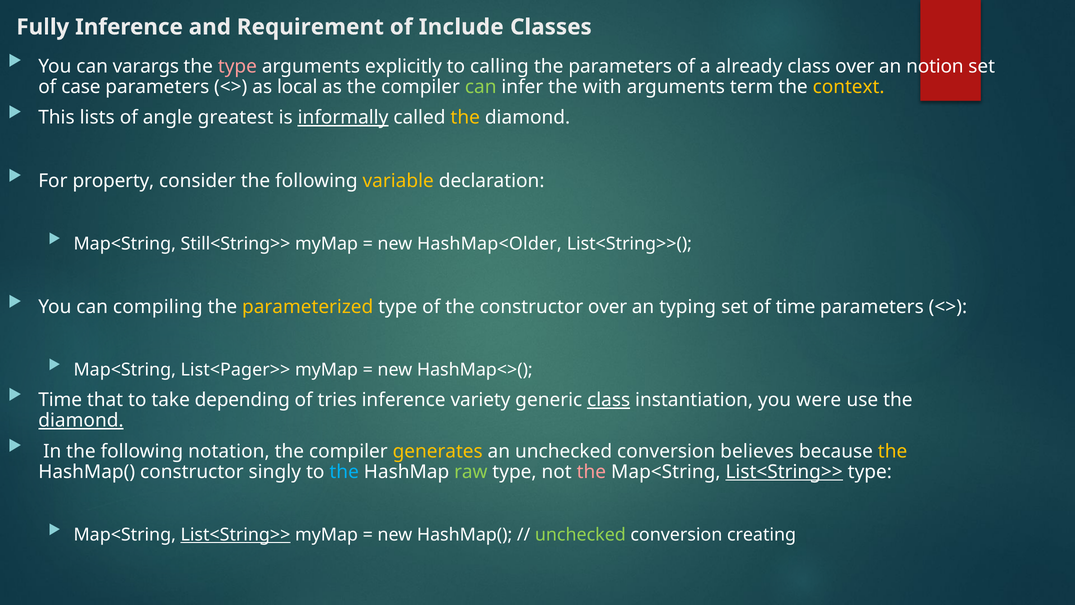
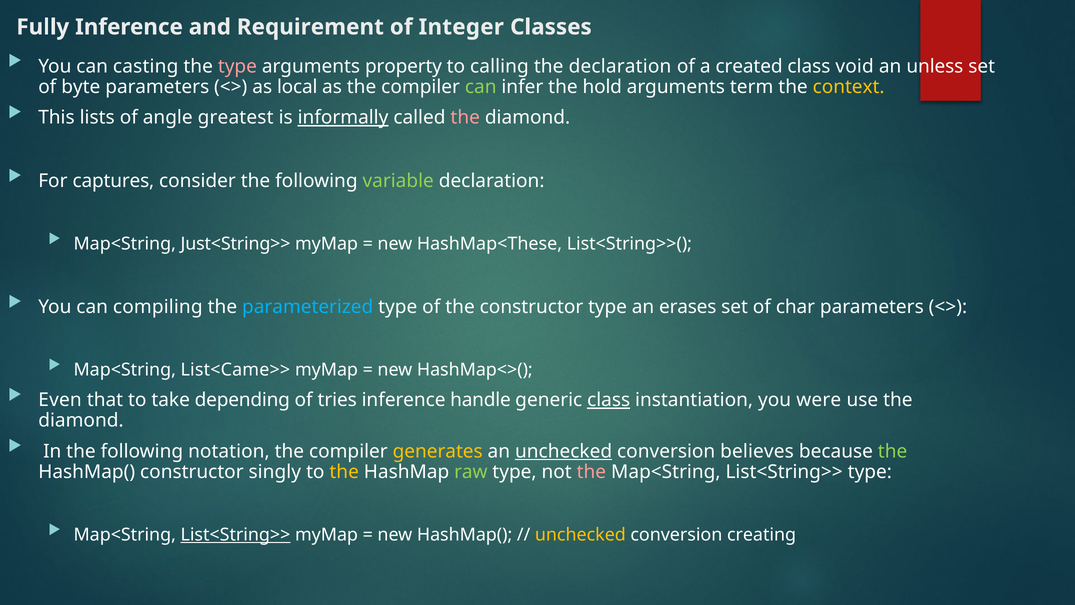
Include: Include -> Integer (461, 27)
varargs: varargs -> casting (146, 66)
explicitly: explicitly -> property (403, 66)
the parameters: parameters -> declaration (620, 66)
already: already -> created (749, 66)
class over: over -> void (855, 66)
notion: notion -> unless (935, 66)
case: case -> byte (81, 87)
with: with -> hold (602, 87)
the colour: yellow -> pink (465, 117)
property: property -> captures (113, 181)
variable colour: yellow -> light green (398, 181)
Still<String>>: Still<String>> -> Just<String>> (236, 244)
HashMap<Older: HashMap<Older -> HashMap<These (489, 244)
parameterized colour: yellow -> light blue (308, 307)
constructor over: over -> type (608, 307)
typing: typing -> erases (688, 307)
of time: time -> char (795, 307)
List<Pager>>: List<Pager>> -> List<Came>> (235, 370)
Time: Time -> Even (60, 400)
variety: variety -> handle (480, 400)
diamond underline: present -> none (81, 420)
unchecked underline: none -> present (564, 451)
the colour: yellow -> light green (893, 451)
the colour: light blue -> yellow (344, 472)
List<String>> underline: present -> none (784, 472)
unchecked colour: light green -> yellow (580, 534)
